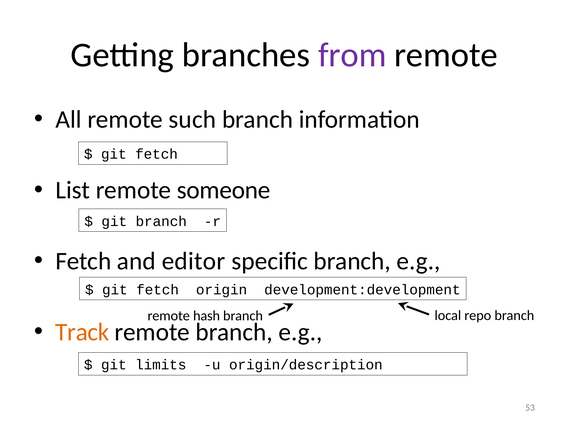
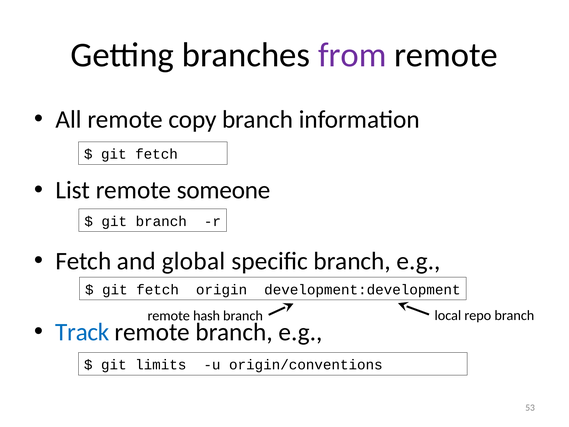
such: such -> copy (193, 119)
editor: editor -> global (194, 261)
Track colour: orange -> blue (82, 332)
origin/description: origin/description -> origin/conventions (306, 365)
